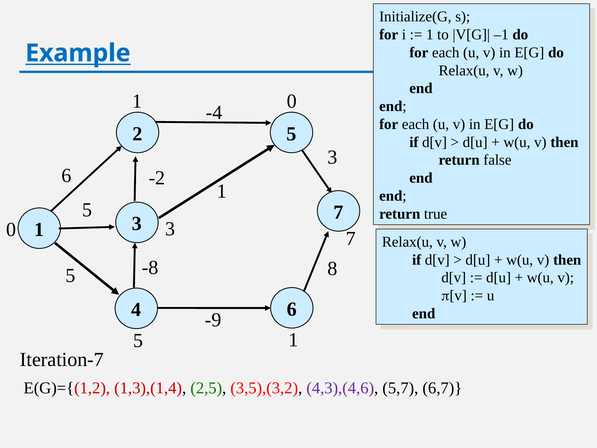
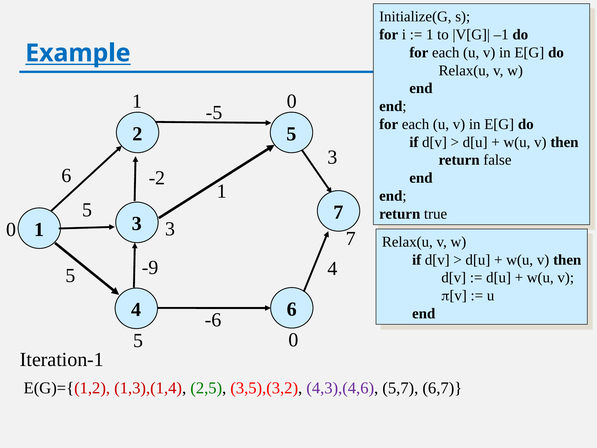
-4: -4 -> -5 (214, 113)
-8: -8 -> -9 (150, 268)
5 8: 8 -> 4 (332, 268)
-9: -9 -> -6 (213, 320)
5 1: 1 -> 0 (294, 340)
Iteration-7: Iteration-7 -> Iteration-1 (62, 359)
